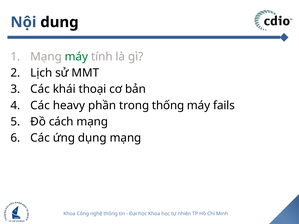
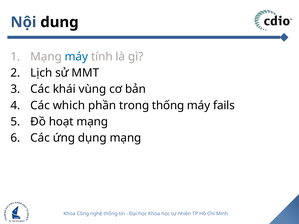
máy colour: green -> blue (76, 57)
thoại: thoại -> vùng (92, 89)
heavy: heavy -> which (69, 106)
cách: cách -> hoạt (61, 122)
